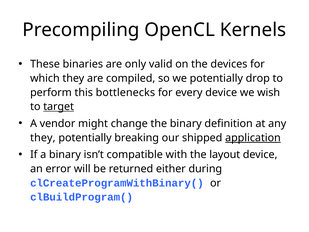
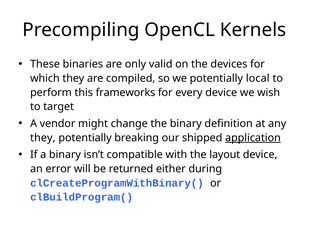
drop: drop -> local (258, 78)
bottlenecks: bottlenecks -> frameworks (125, 92)
target underline: present -> none (59, 107)
